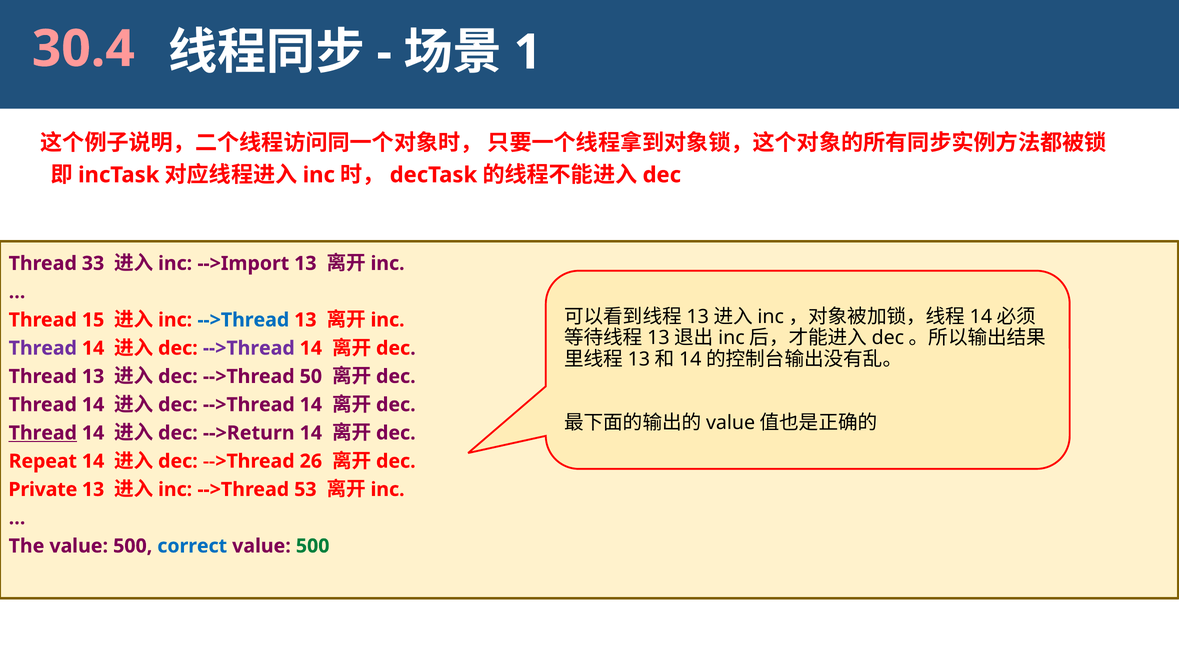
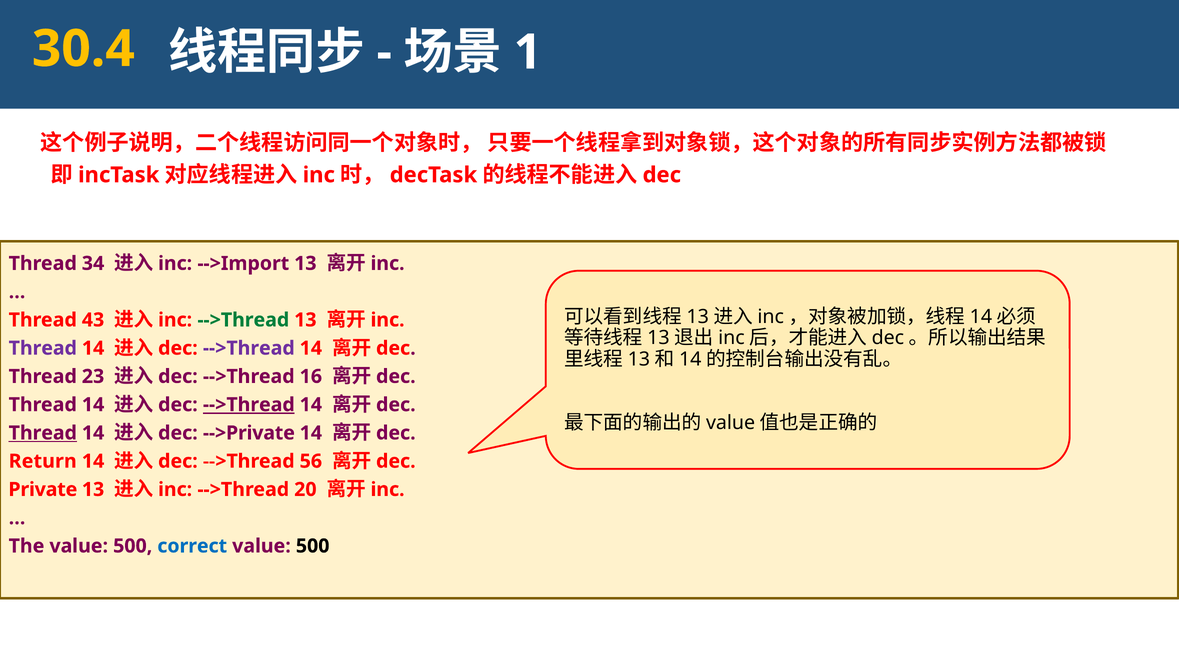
30.4 colour: pink -> yellow (83, 49)
33: 33 -> 34 (93, 263)
15: 15 -> 43 (93, 320)
-->Thread colour: blue -> green (243, 320)
Thread 13: 13 -> 23 (93, 377)
50: 50 -> 16 (311, 377)
-->Thread underline: none -> present (249, 405)
-->Return: -->Return -> -->Private (249, 433)
Repeat: Repeat -> Return (43, 461)
26: 26 -> 56 (311, 461)
53: 53 -> 20 (305, 490)
500 colour: green -> black (313, 546)
